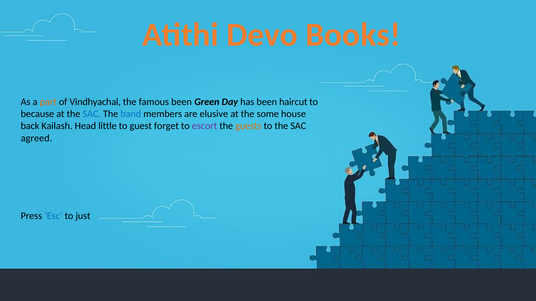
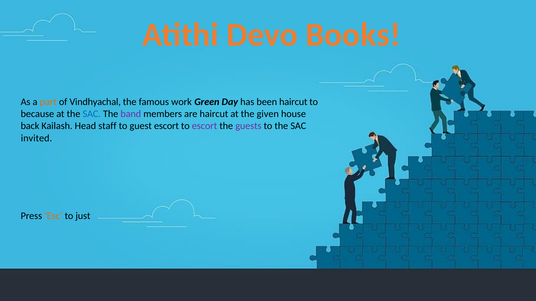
famous been: been -> work (182, 102)
band colour: blue -> purple (131, 114)
are elusive: elusive -> haircut (214, 114)
some: some -> given (268, 114)
little: little -> staff (107, 126)
guest forget: forget -> escort (166, 126)
guests colour: orange -> purple (248, 126)
agreed: agreed -> invited (36, 138)
Esc colour: blue -> orange (53, 216)
